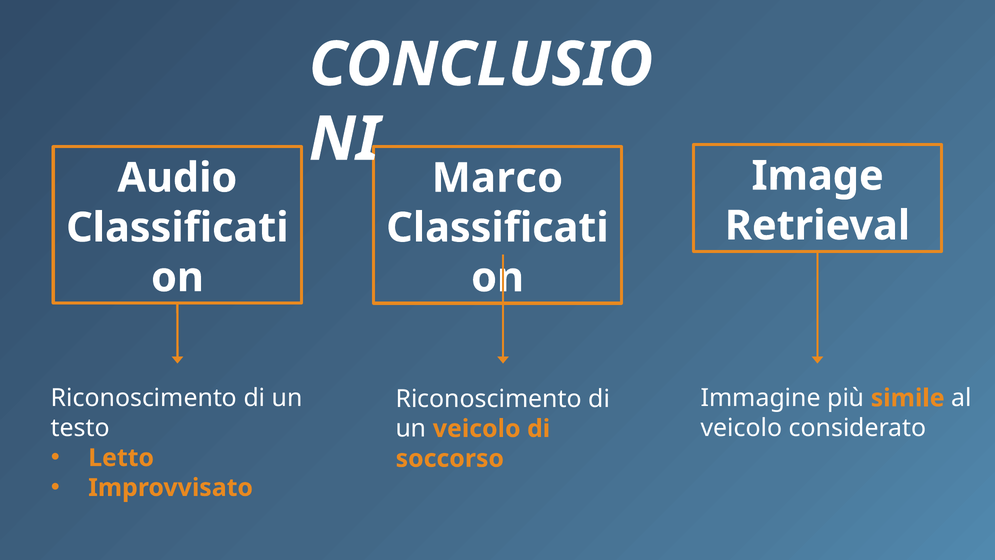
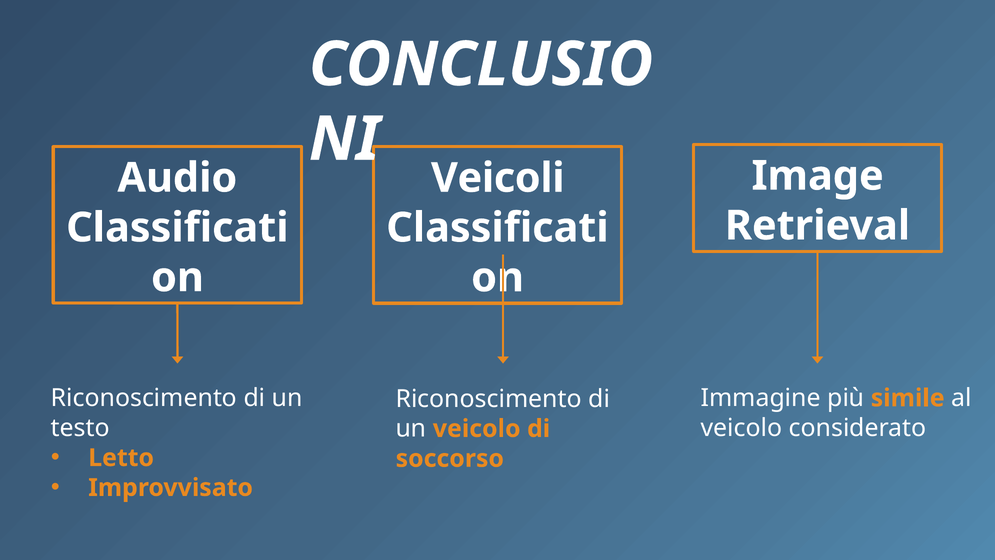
Marco: Marco -> Veicoli (498, 178)
